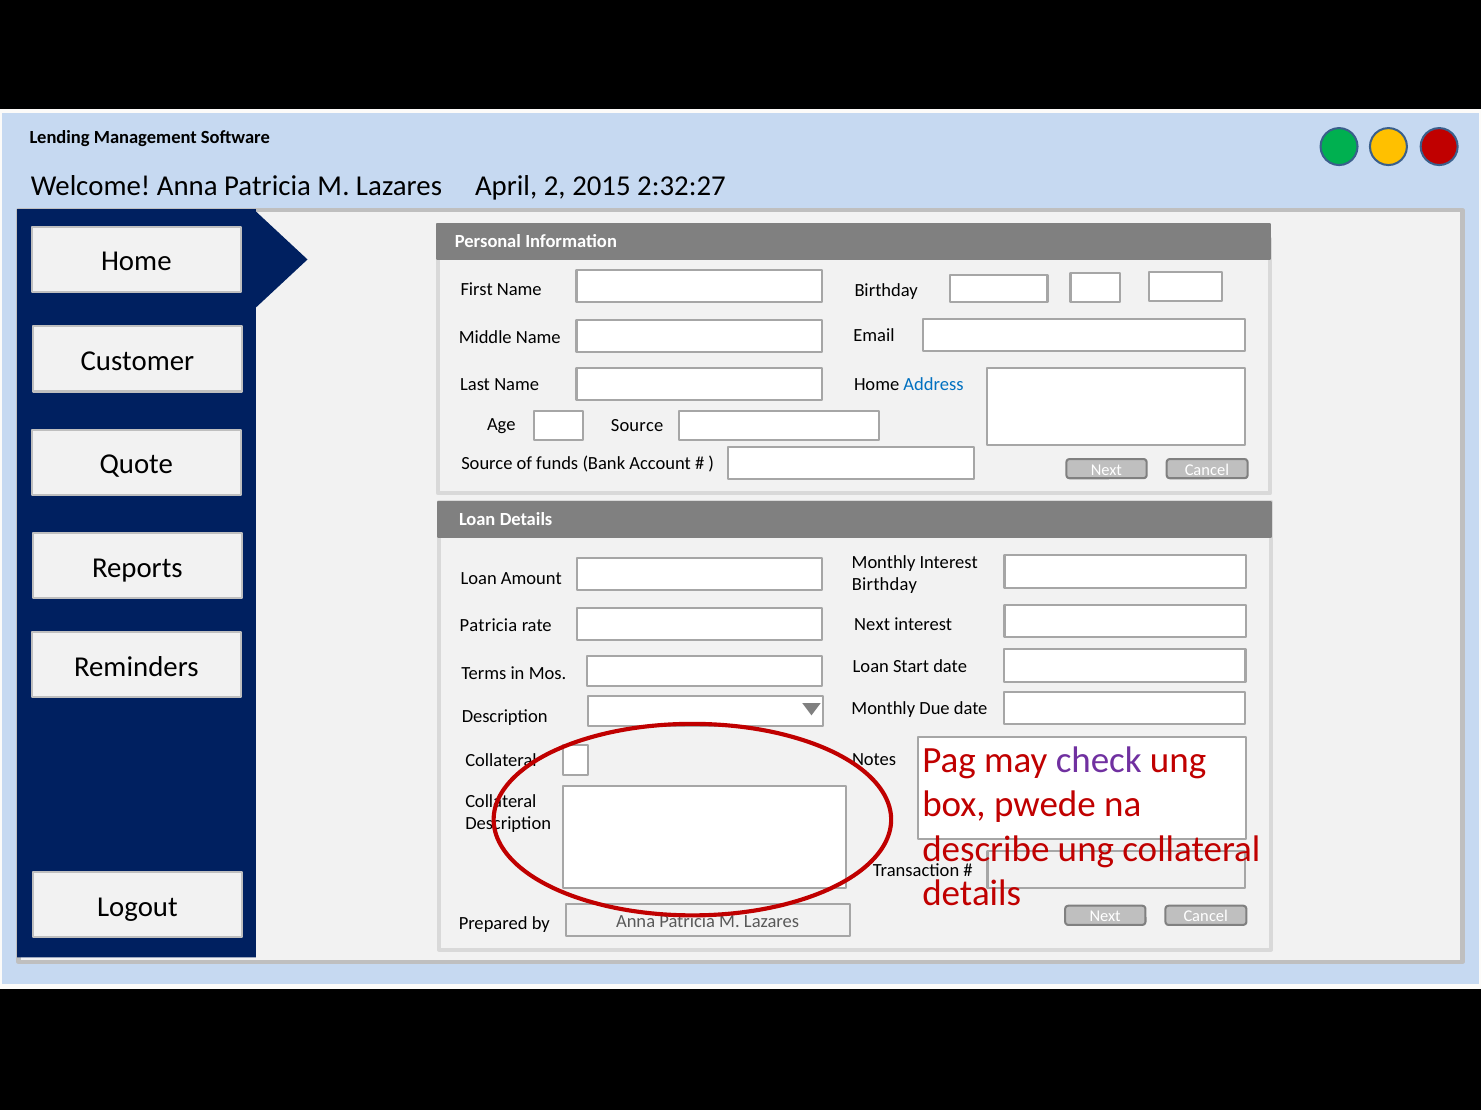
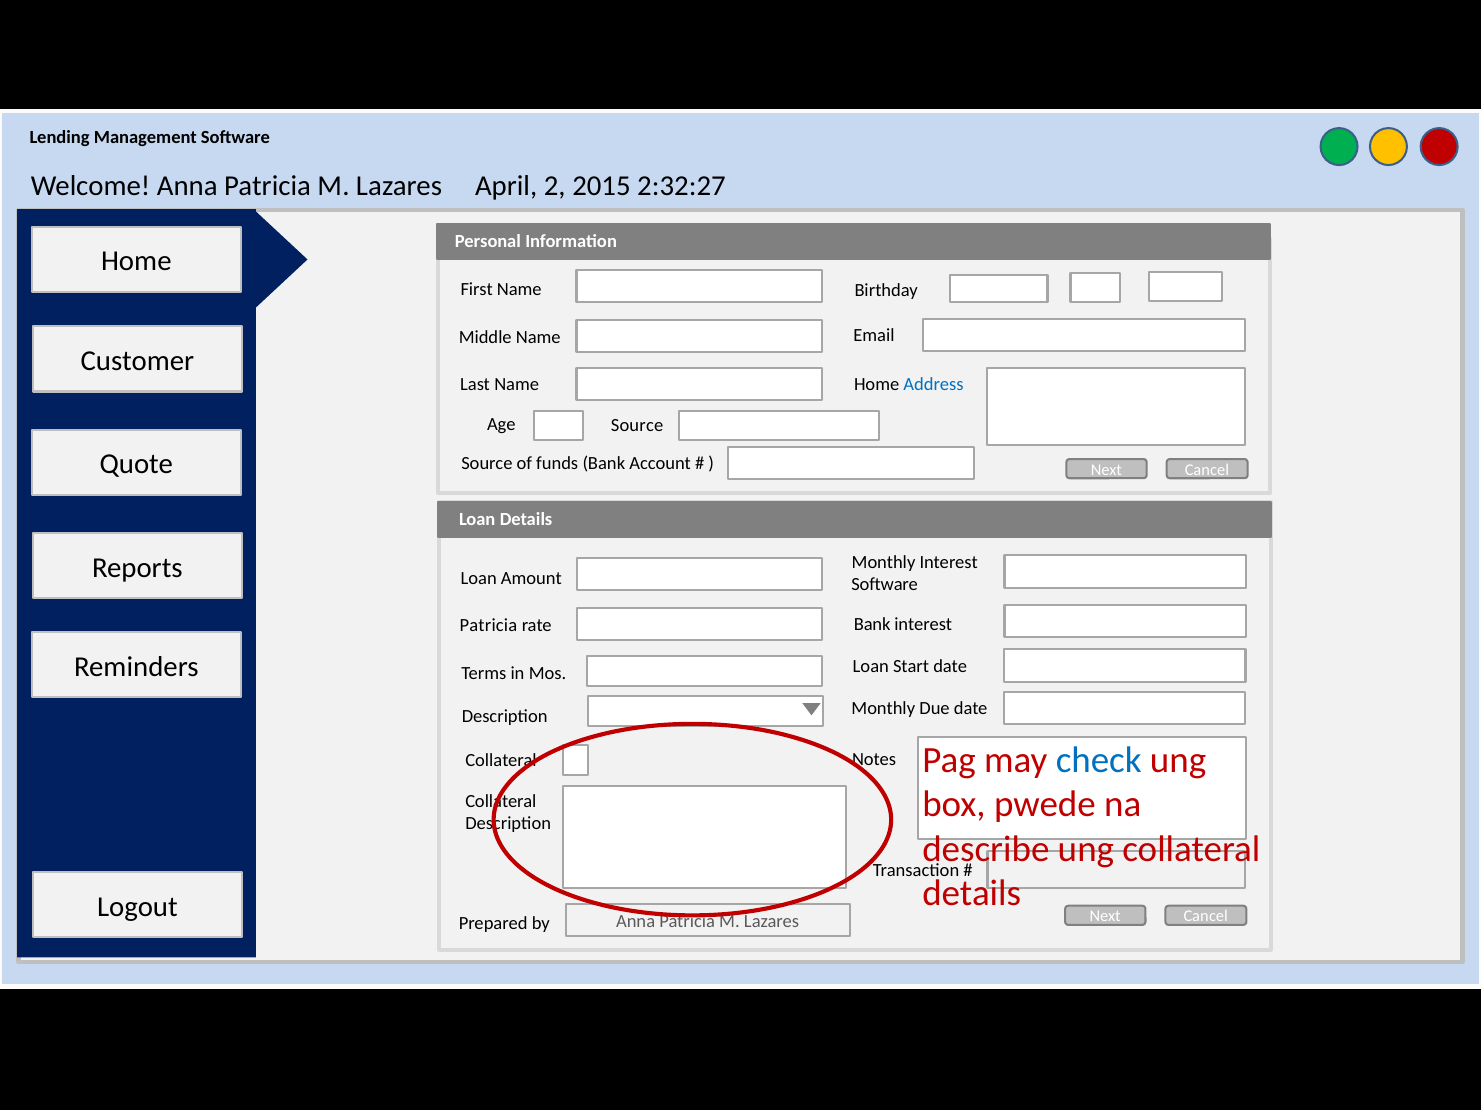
Birthday: Birthday -> Software (885, 585)
Next: Next -> Bank (872, 625)
check colour: purple -> blue (1099, 761)
